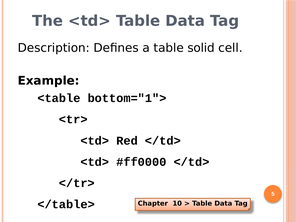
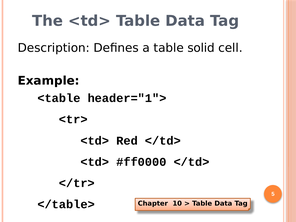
bottom="1">: bottom="1"> -> header="1"> (127, 98)
